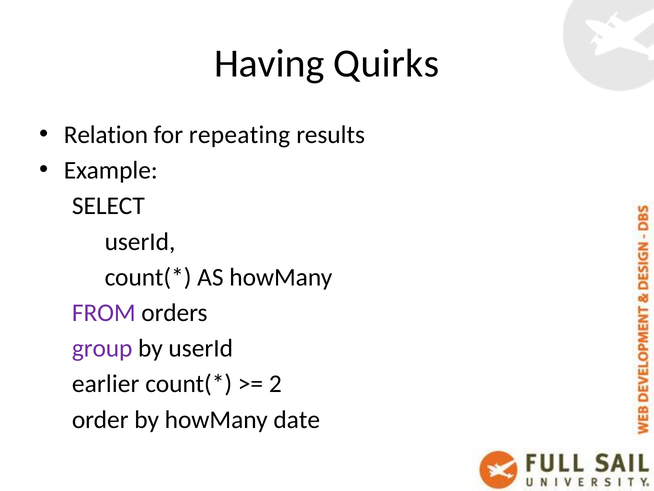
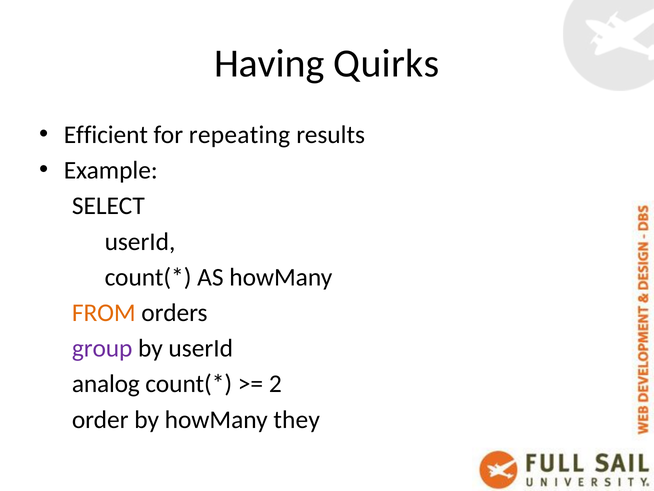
Relation: Relation -> Efficient (106, 135)
FROM colour: purple -> orange (104, 313)
earlier: earlier -> analog (106, 384)
date: date -> they (297, 419)
